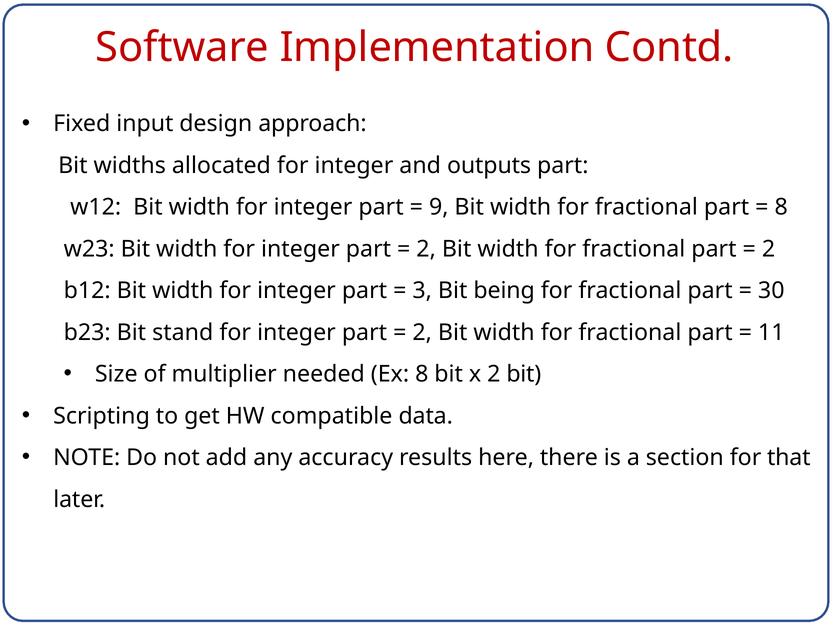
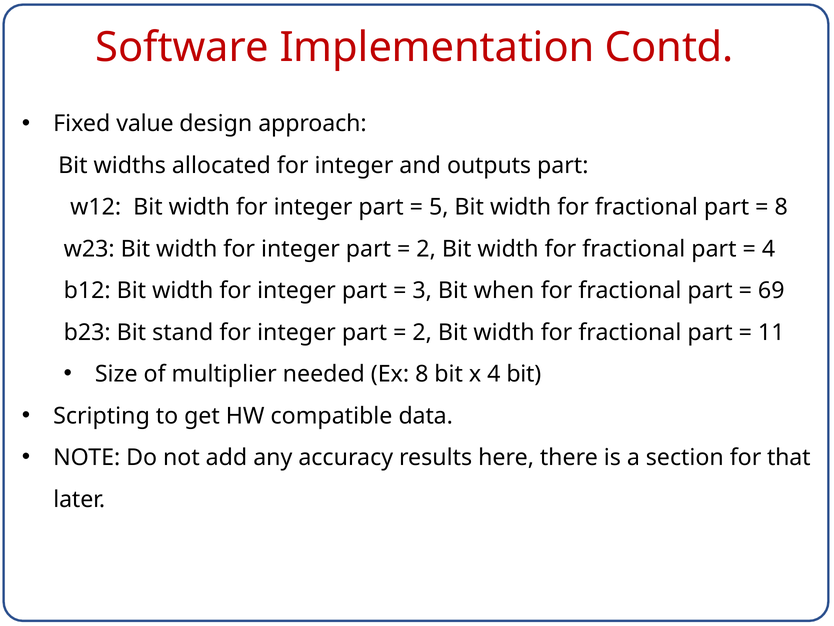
input: input -> value (145, 124)
9: 9 -> 5 (439, 207)
2: 2 -> 4 (769, 249)
being: being -> when (504, 290)
30: 30 -> 69 (771, 290)
x 2: 2 -> 4 (494, 374)
